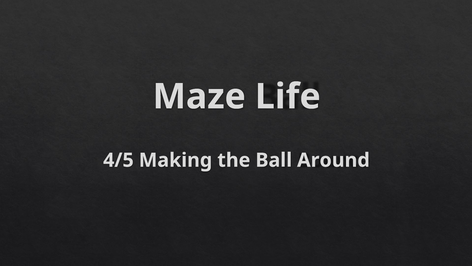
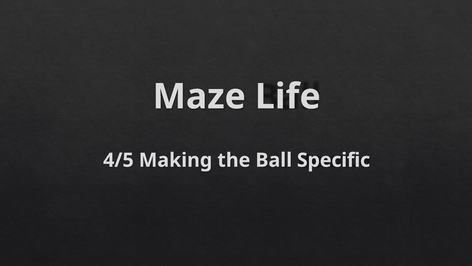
Around: Around -> Specific (334, 160)
